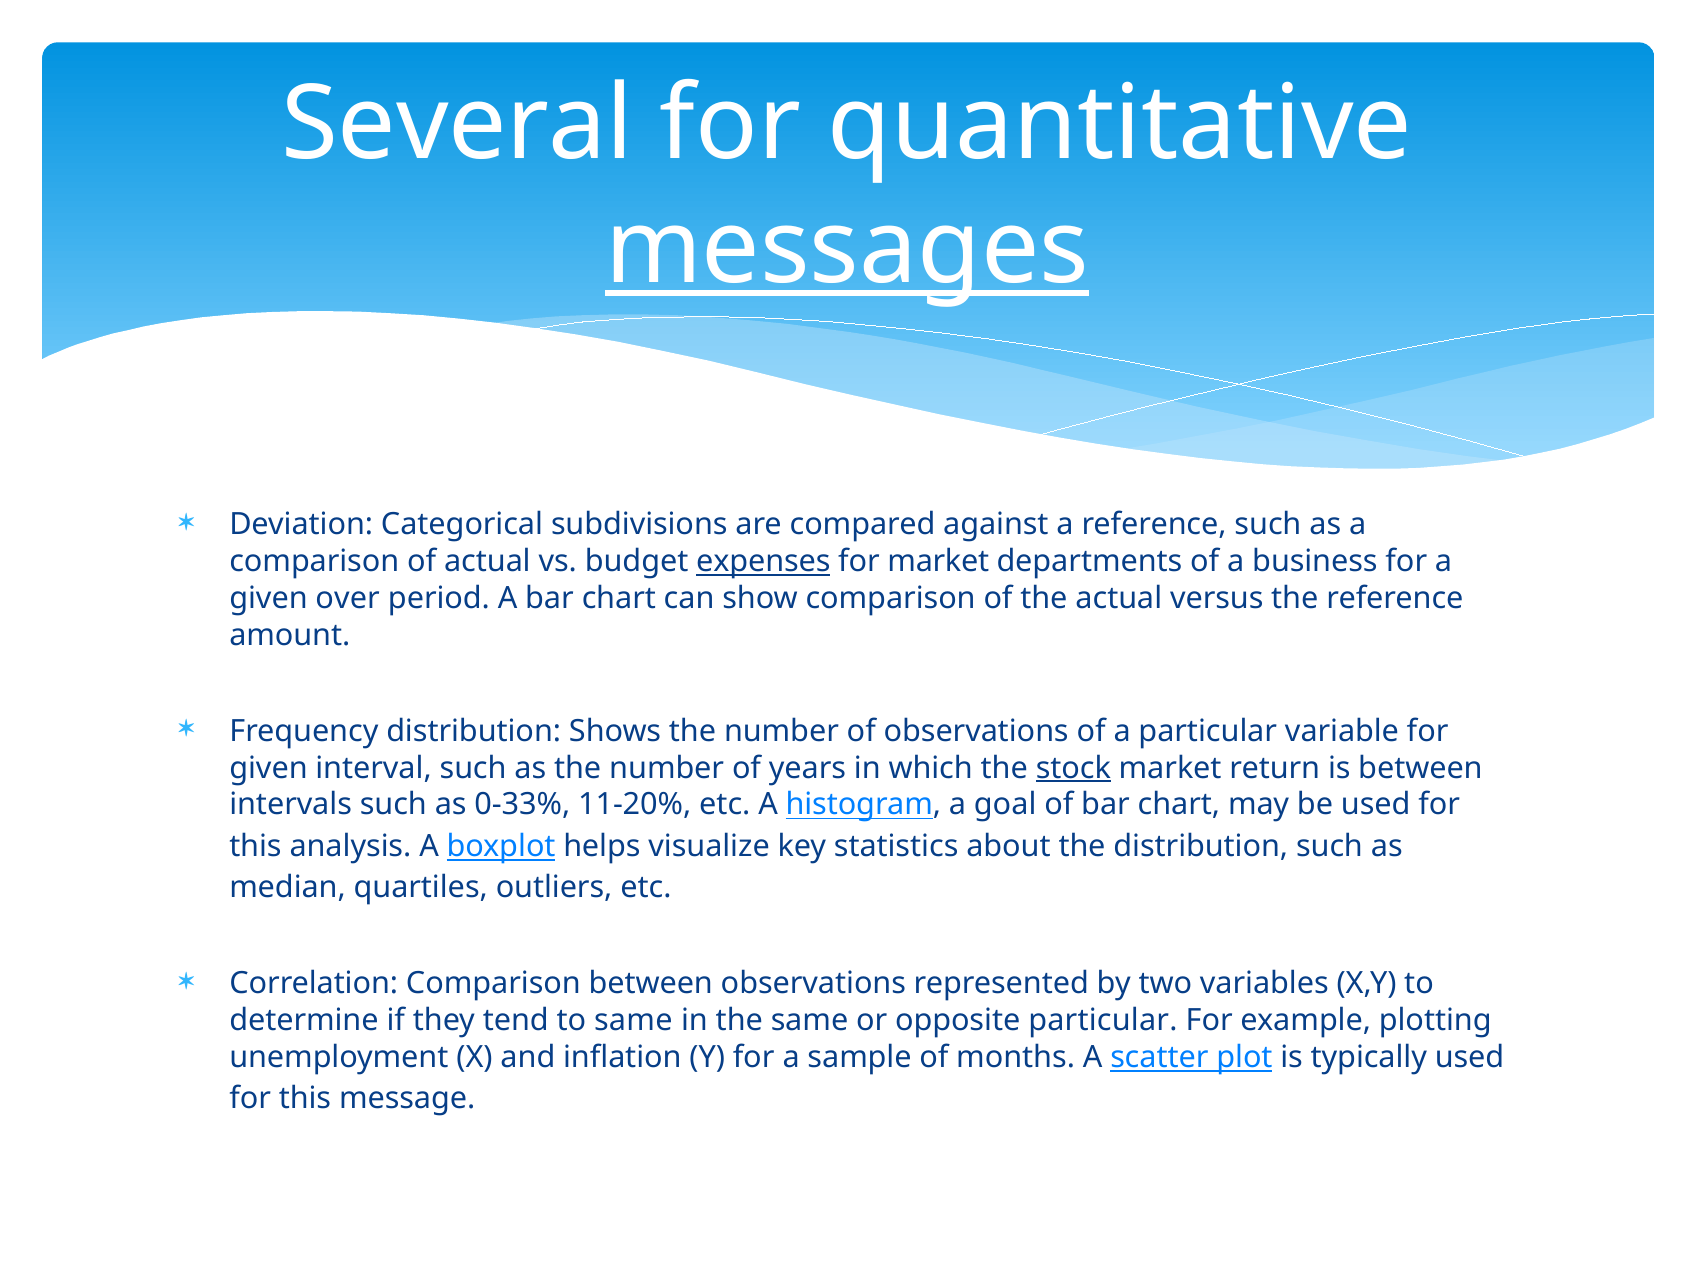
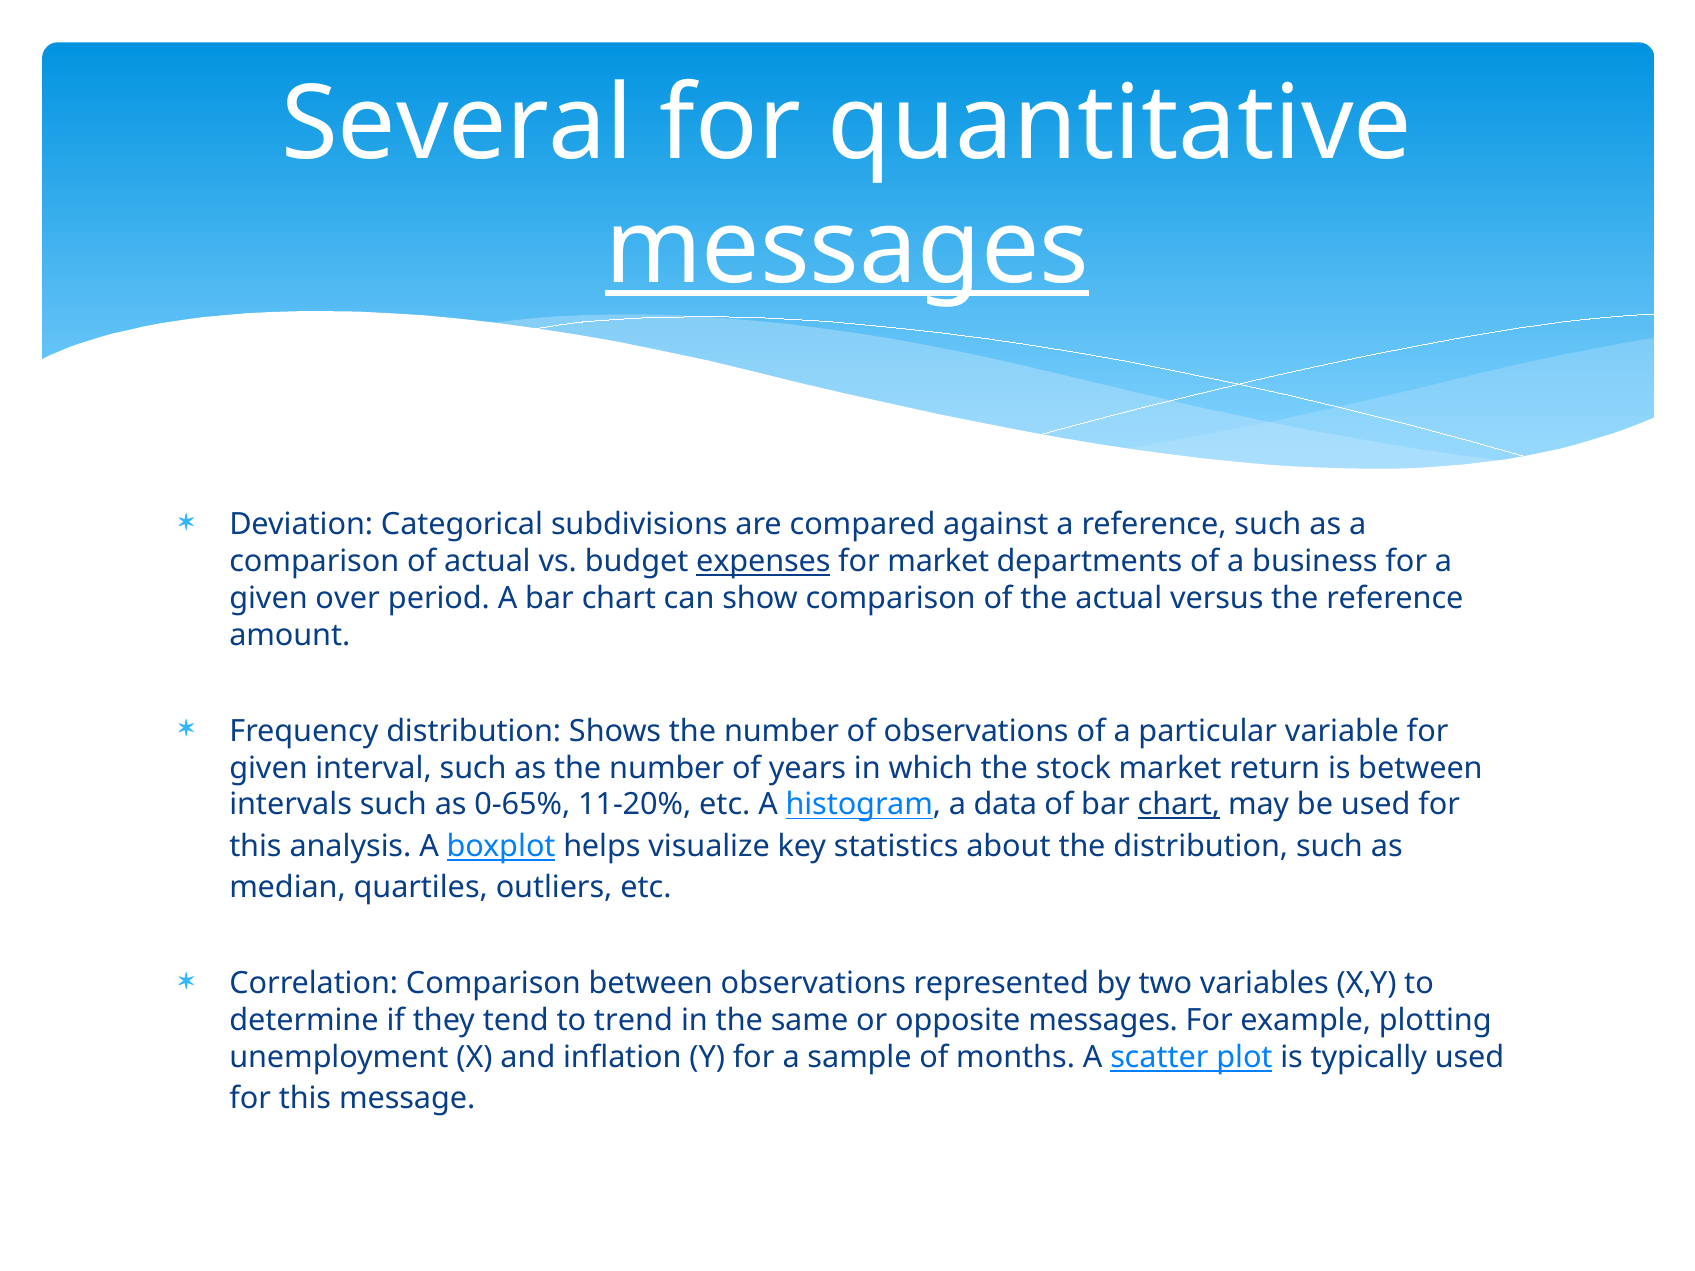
stock underline: present -> none (1073, 768)
0-33%: 0-33% -> 0-65% (522, 805)
goal: goal -> data (1005, 805)
chart underline: none -> present (1179, 805)
to same: same -> trend (633, 1021)
opposite particular: particular -> messages (1103, 1021)
